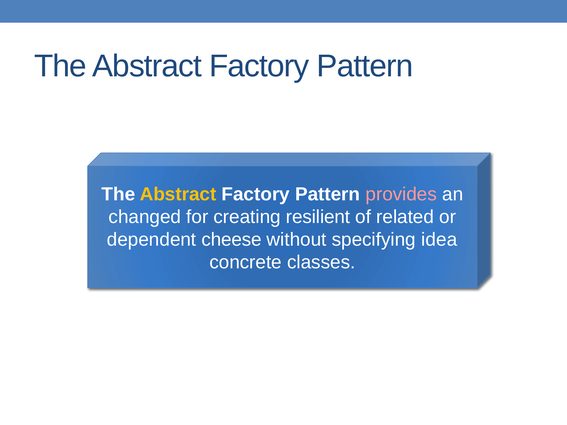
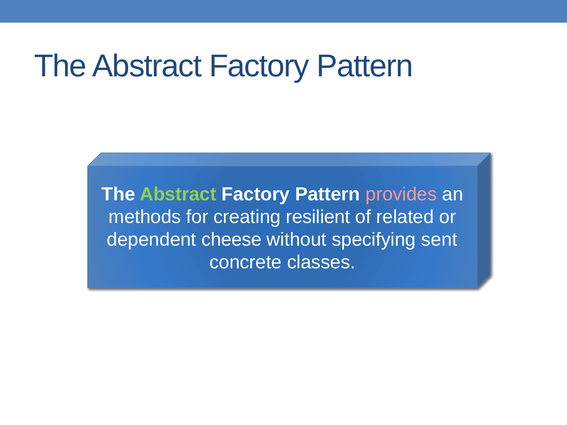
Abstract colour: yellow -> light green (178, 194)
changed: changed -> methods (145, 217)
idea: idea -> sent (439, 240)
